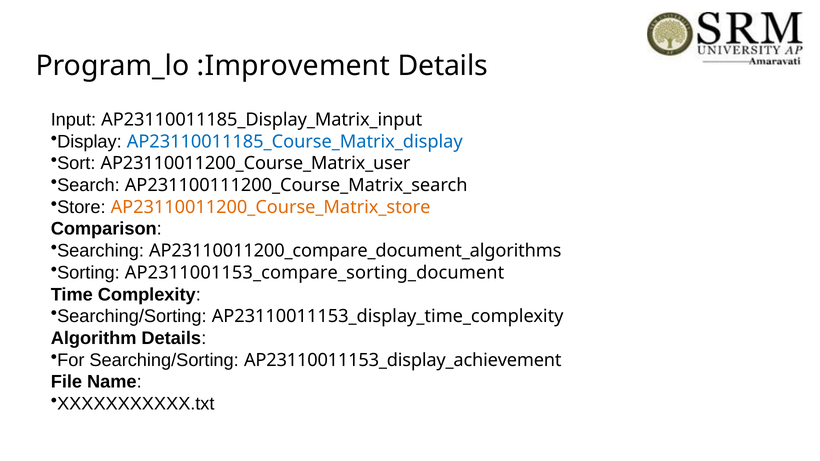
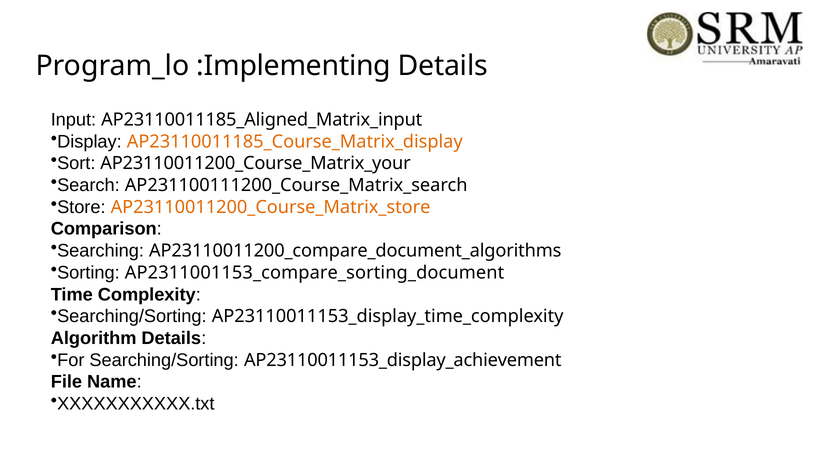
:Improvement: :Improvement -> :Implementing (294, 66)
AP23110011185_Display_Matrix_input: AP23110011185_Display_Matrix_input -> AP23110011185_Aligned_Matrix_input (262, 120)
AP23110011185_Course_Matrix_display colour: blue -> orange (295, 142)
AP23110011200_Course_Matrix_user: AP23110011200_Course_Matrix_user -> AP23110011200_Course_Matrix_your (255, 164)
